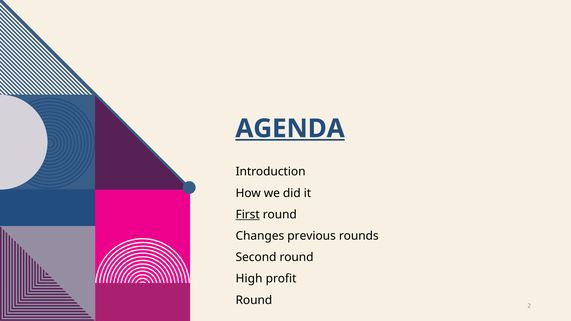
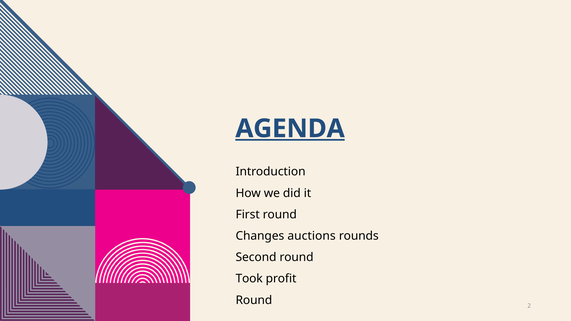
First underline: present -> none (248, 215)
previous: previous -> auctions (312, 236)
High: High -> Took (249, 279)
